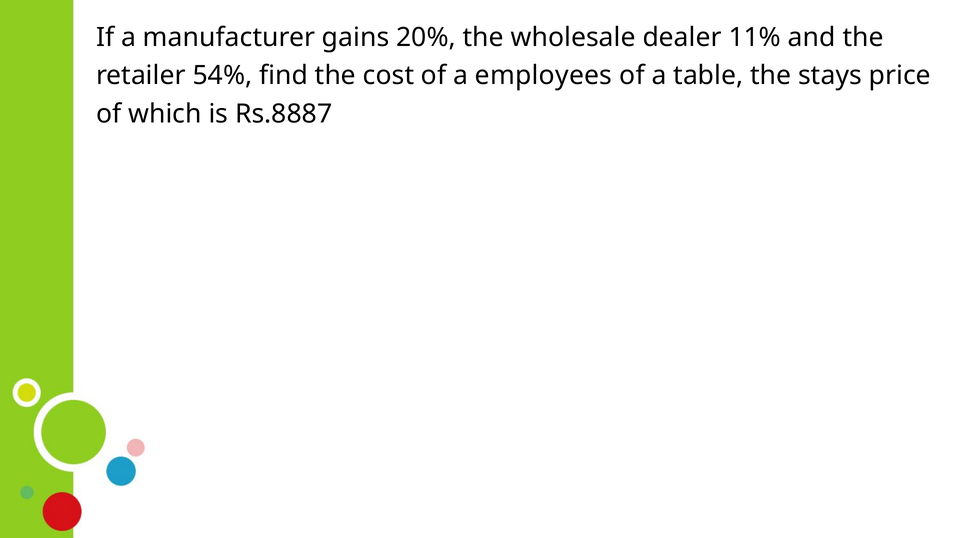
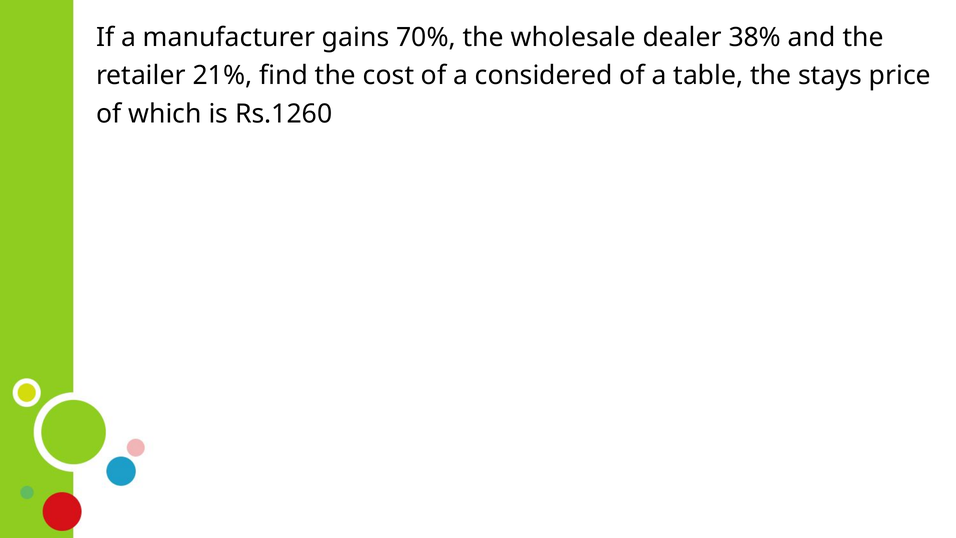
20%: 20% -> 70% (426, 37)
11%: 11% -> 38% (755, 37)
54%: 54% -> 21% (222, 76)
employees: employees -> considered (544, 76)
Rs.8887: Rs.8887 -> Rs.1260 (284, 114)
